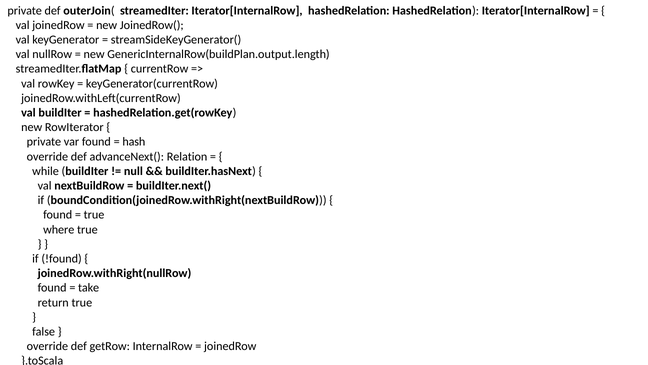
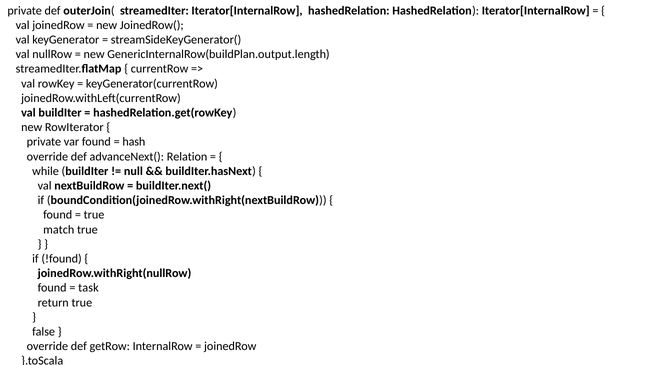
where: where -> match (59, 229)
take: take -> task (88, 288)
